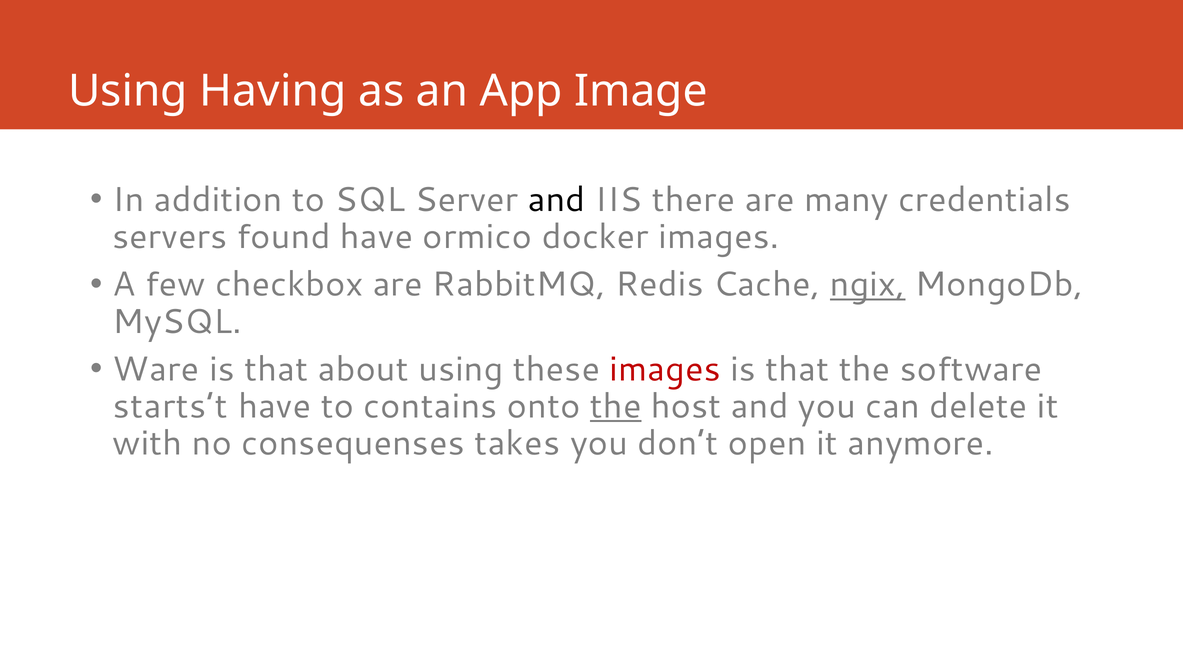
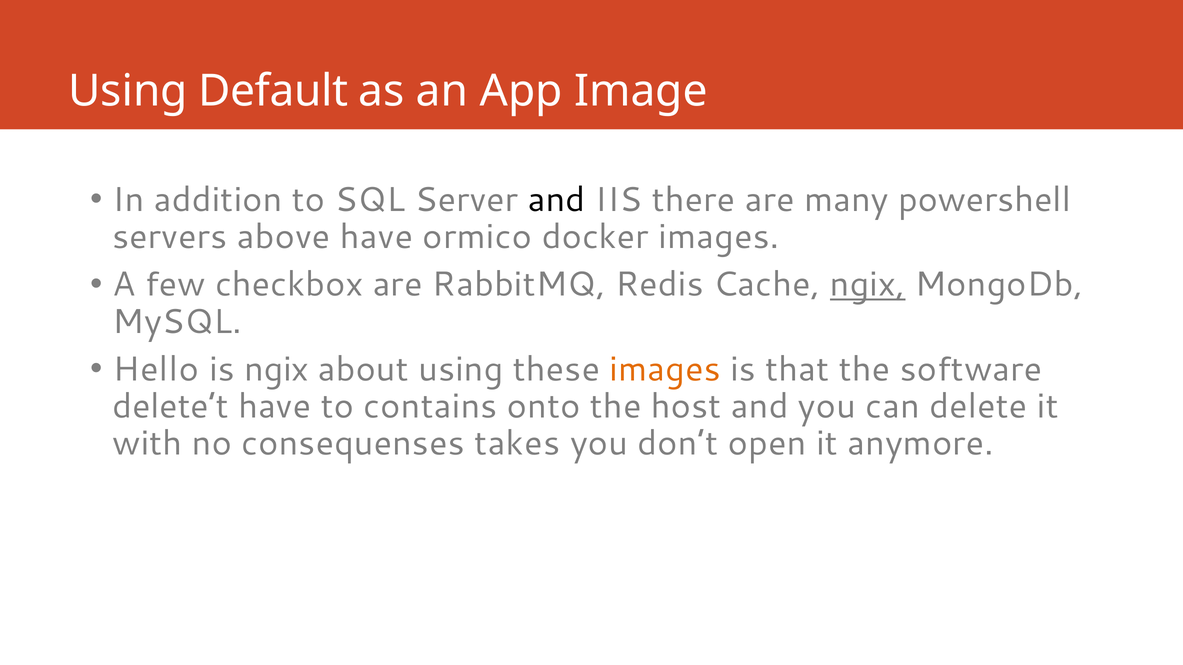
Having: Having -> Default (273, 91)
credentials: credentials -> powershell (985, 200)
found: found -> above (284, 237)
Ware: Ware -> Hello (156, 369)
that: that -> ngix (277, 369)
images colour: red -> orange (665, 369)
starts’t: starts’t -> delete’t (171, 407)
the underline: present -> none (616, 407)
